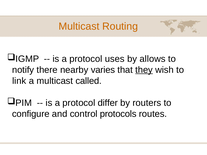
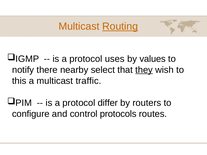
Routing underline: none -> present (120, 26)
allows: allows -> values (153, 59)
varies: varies -> select (103, 70)
link: link -> this (19, 81)
called: called -> traffic (89, 81)
